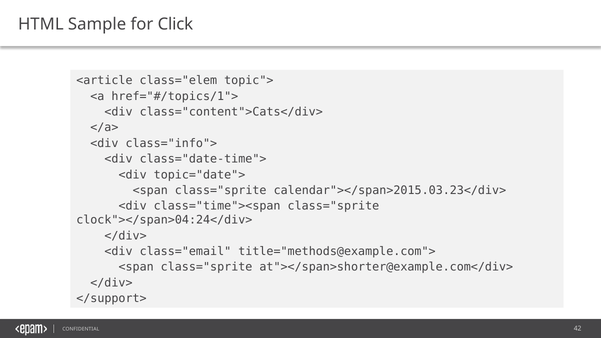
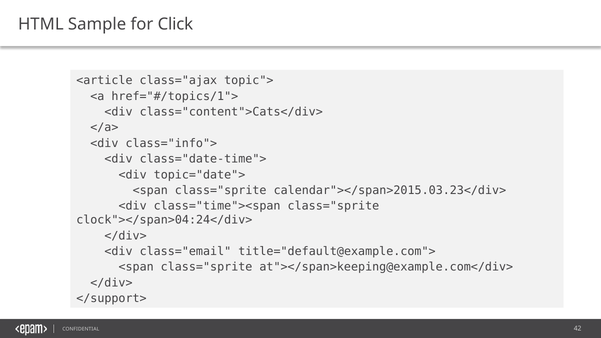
class="elem: class="elem -> class="ajax (178, 81)
title="methods@example.com">: title="methods@example.com"> -> title="default@example.com"> (337, 251)
at"></span>shorter@example.com</div>: at"></span>shorter@example.com</div> -> at"></span>keeping@example.com</div> (386, 267)
